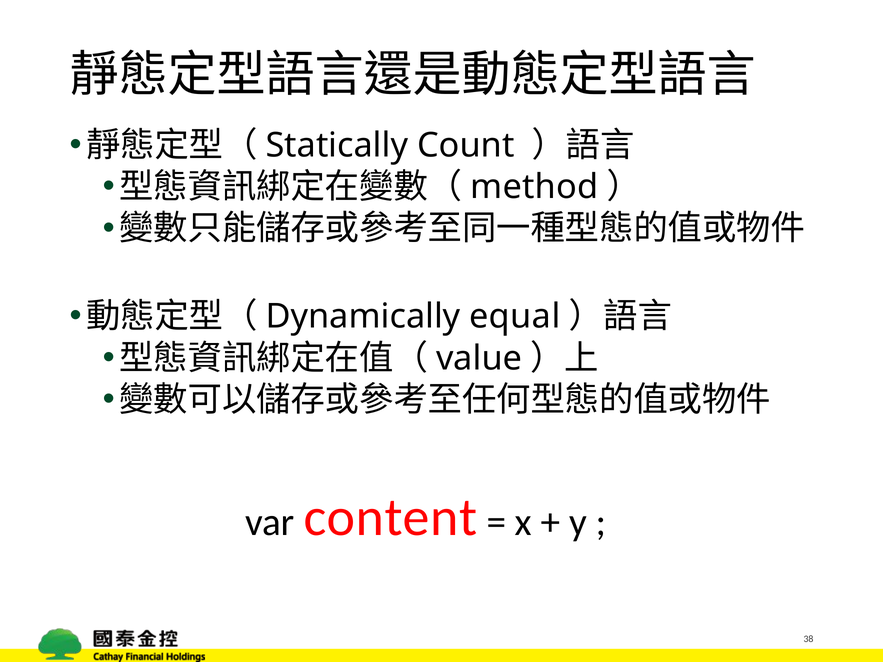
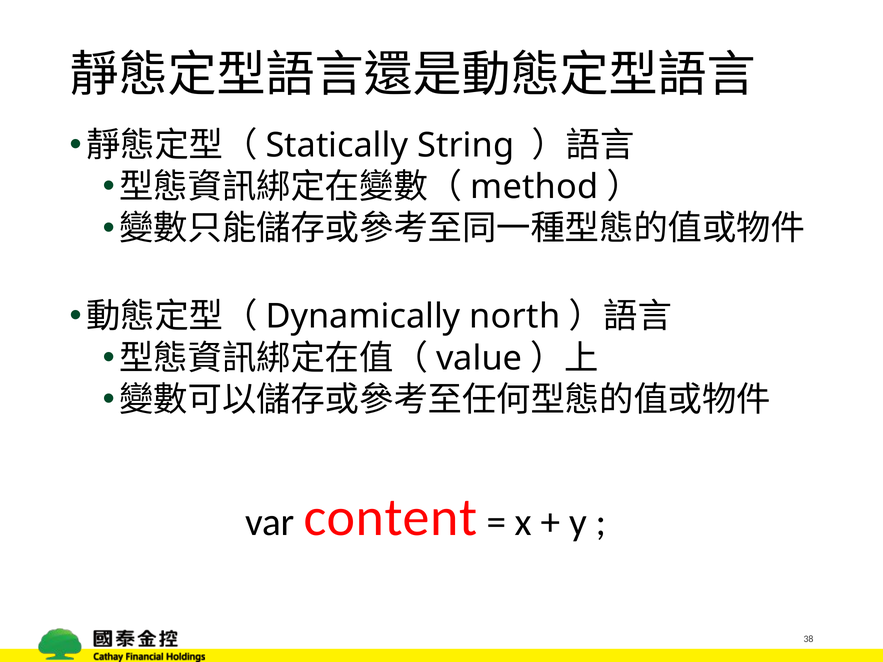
Count: Count -> String (466, 145)
equal: equal -> north (515, 317)
